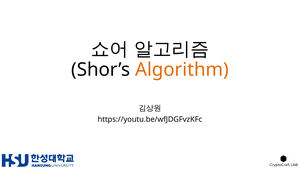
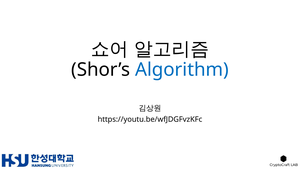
Algorithm colour: orange -> blue (182, 69)
